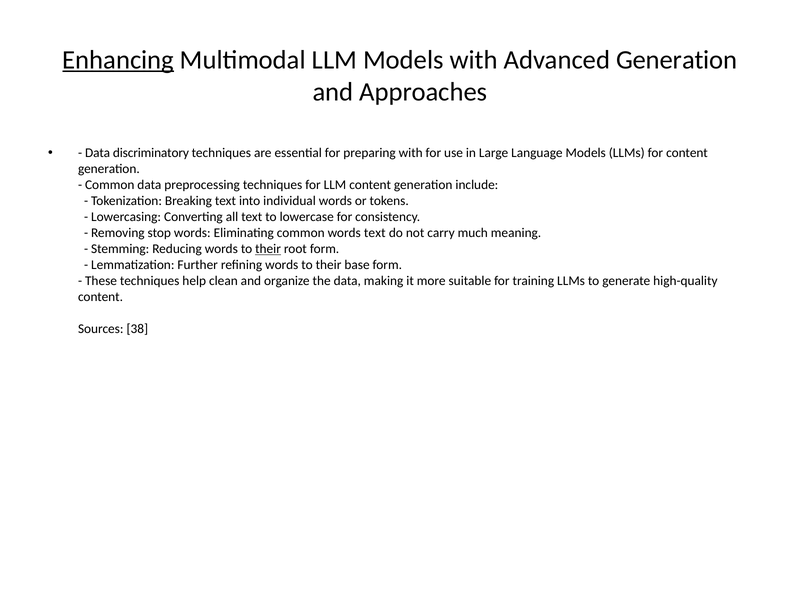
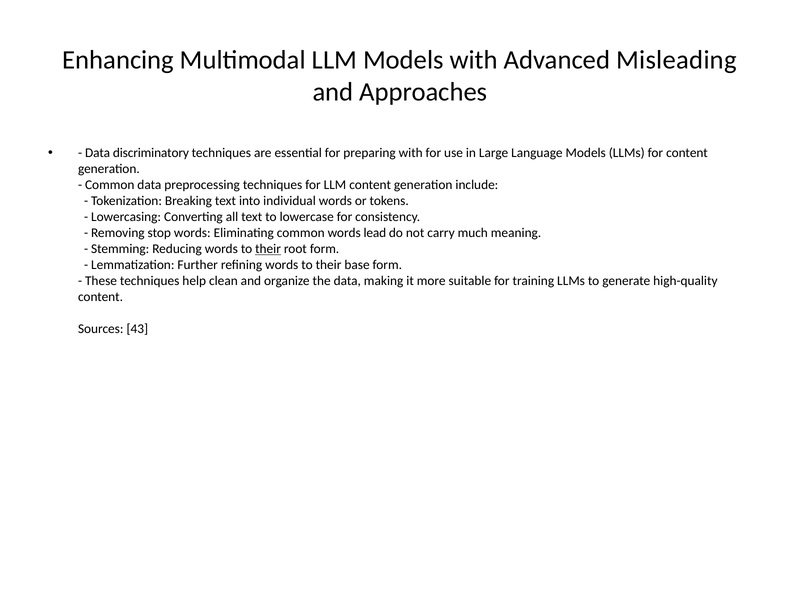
Enhancing underline: present -> none (118, 60)
Advanced Generation: Generation -> Misleading (677, 60)
words text: text -> lead (375, 233)
38: 38 -> 43 (137, 329)
